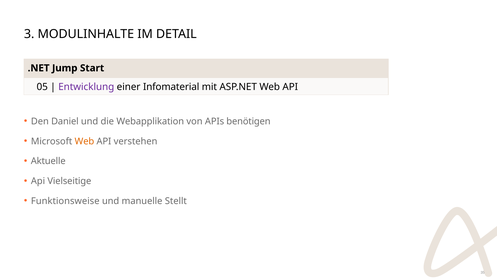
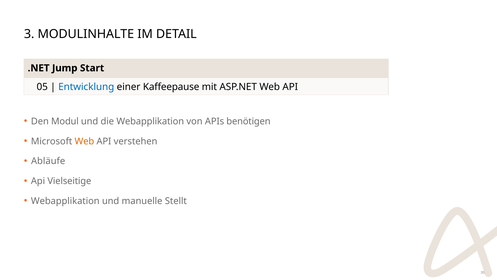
Entwicklung colour: purple -> blue (86, 87)
Infomaterial: Infomaterial -> Kaffeepause (171, 87)
Daniel: Daniel -> Modul (65, 121)
Aktuelle: Aktuelle -> Abläufe (48, 161)
Funktionsweise: Funktionsweise -> Webapplikation (65, 201)
